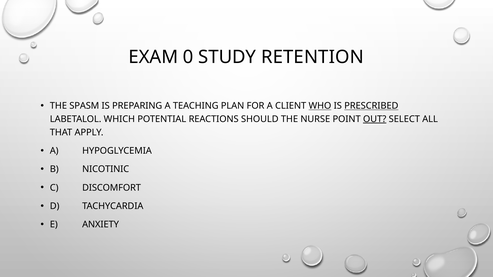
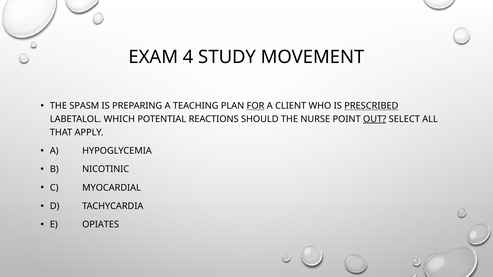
0: 0 -> 4 (188, 57)
RETENTION: RETENTION -> MOVEMENT (313, 57)
FOR underline: none -> present (256, 106)
WHO underline: present -> none (320, 106)
DISCOMFORT: DISCOMFORT -> MYOCARDIAL (112, 188)
ANXIETY: ANXIETY -> OPIATES (101, 225)
